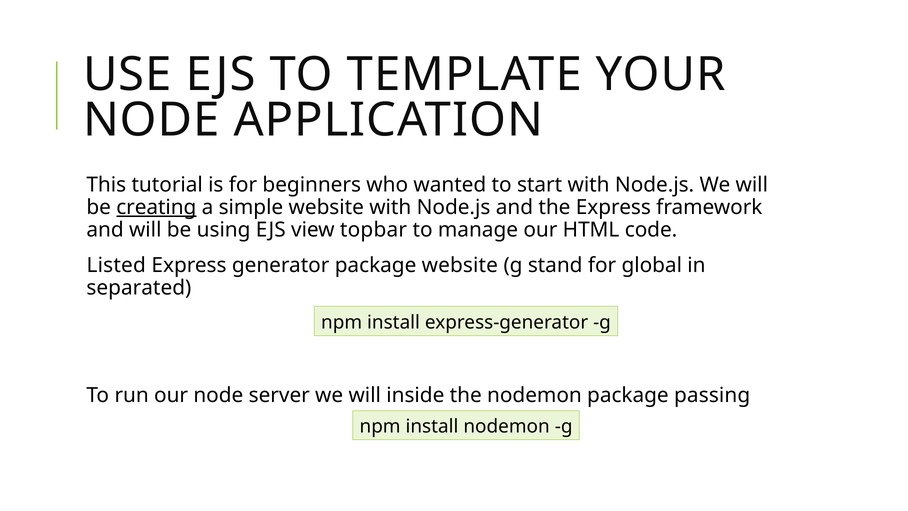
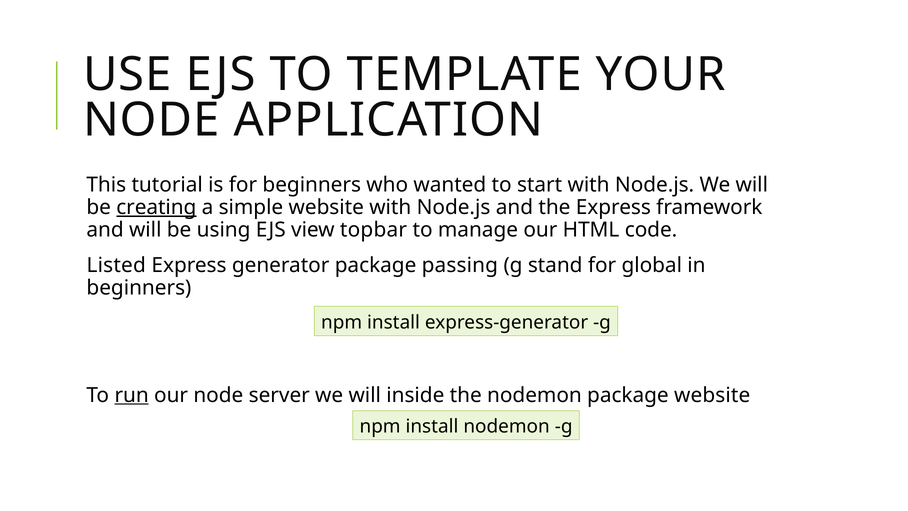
package website: website -> passing (460, 265)
separated: separated -> beginners (139, 288)
run underline: none -> present (132, 395)
package passing: passing -> website (712, 395)
